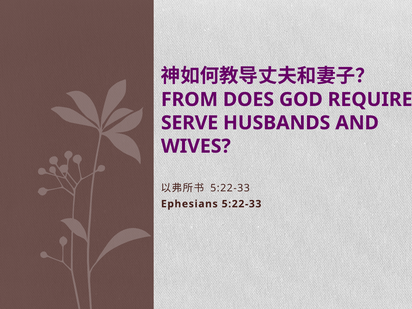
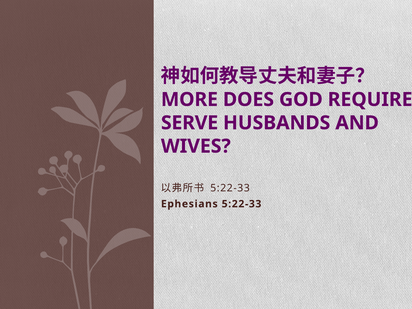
FROM: FROM -> MORE (189, 100)
